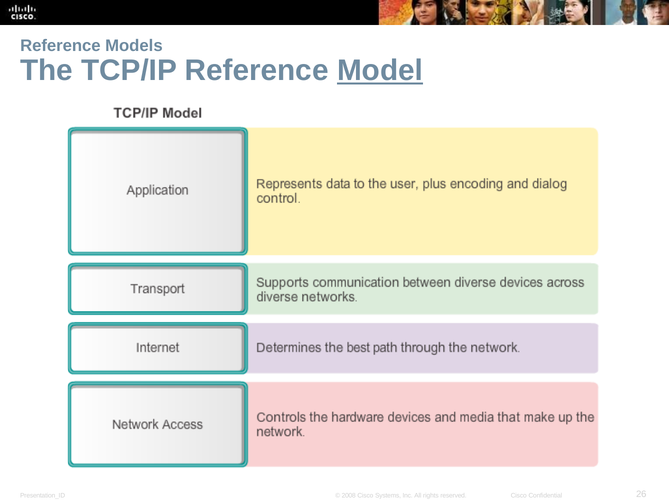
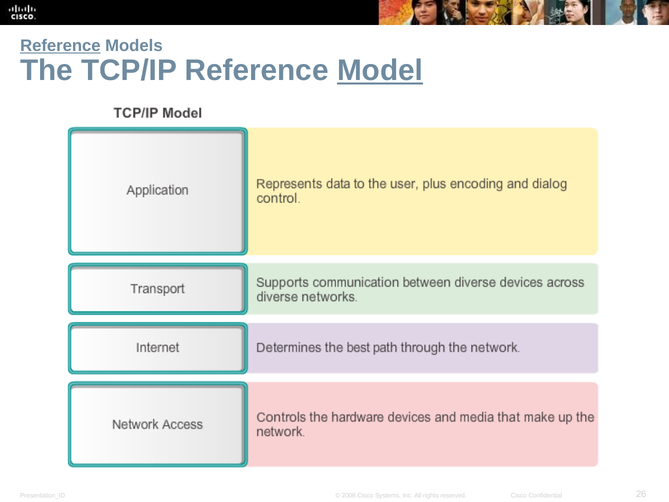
Reference underline: none -> present (60, 46)
